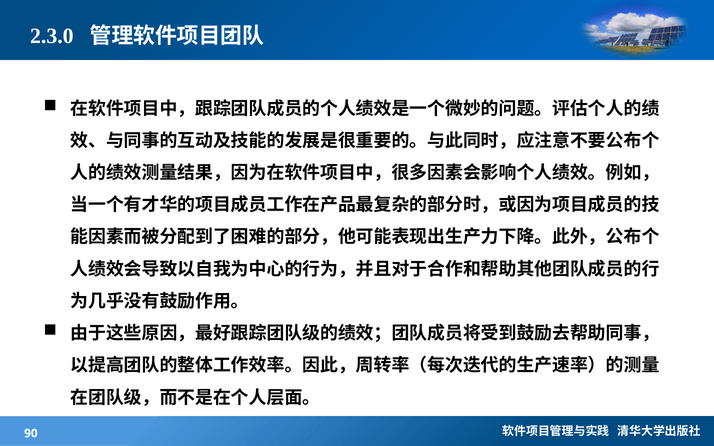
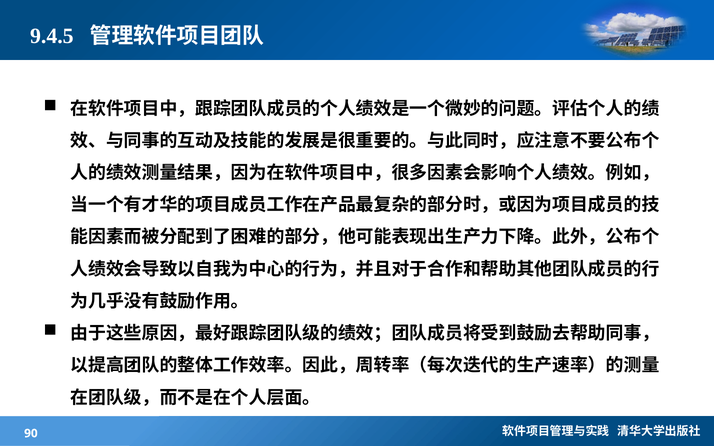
2.3.0: 2.3.0 -> 9.4.5 (52, 36)
